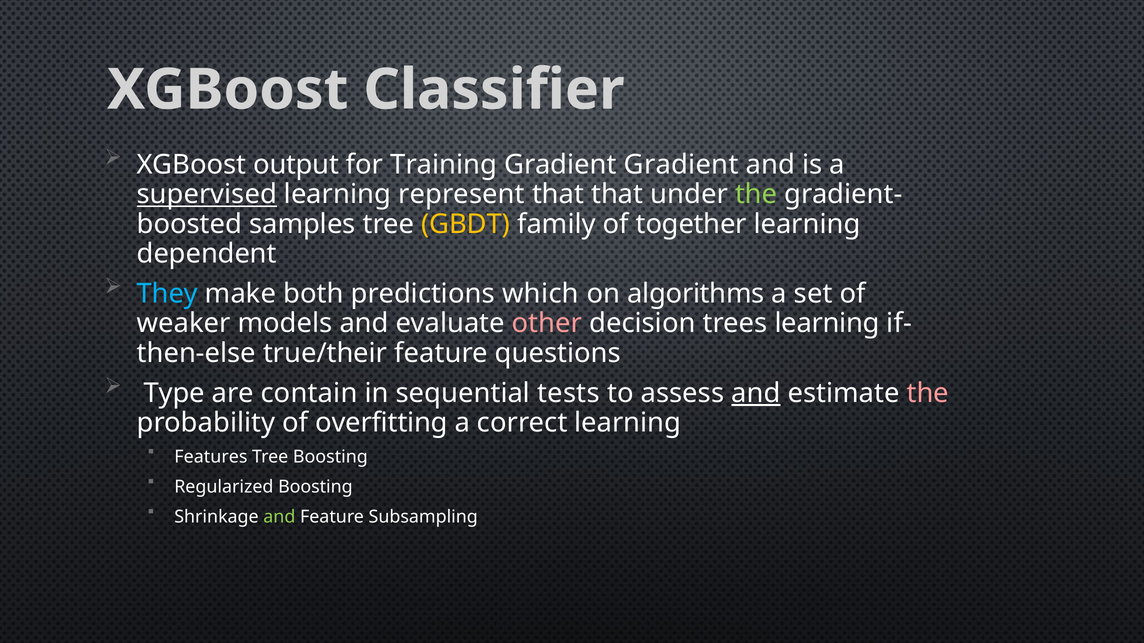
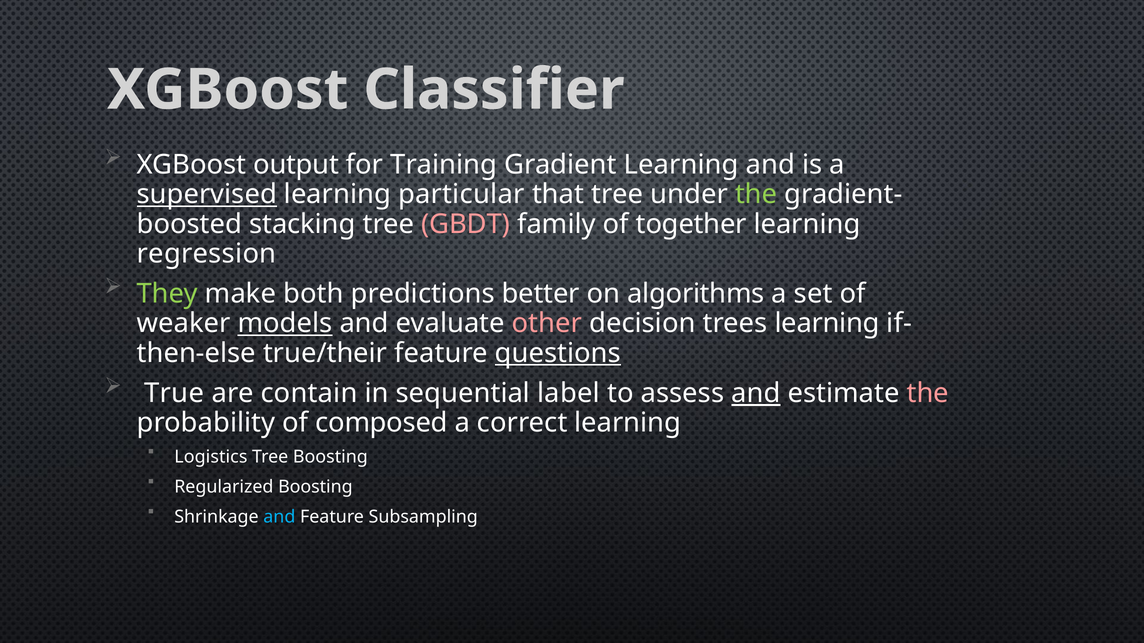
Gradient Gradient: Gradient -> Learning (681, 165)
represent: represent -> particular (461, 195)
that that: that -> tree (617, 195)
samples: samples -> stacking (302, 224)
GBDT colour: yellow -> pink (466, 224)
dependent: dependent -> regression (207, 254)
They colour: light blue -> light green (167, 294)
which: which -> better (541, 294)
models underline: none -> present (285, 324)
questions underline: none -> present (558, 353)
Type: Type -> True (174, 394)
tests: tests -> label (568, 394)
overfitting: overfitting -> composed (382, 423)
Features: Features -> Logistics (211, 457)
and colour: light green -> light blue (279, 517)
